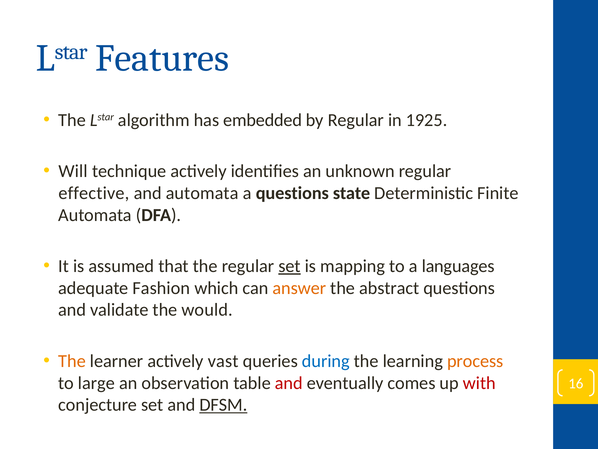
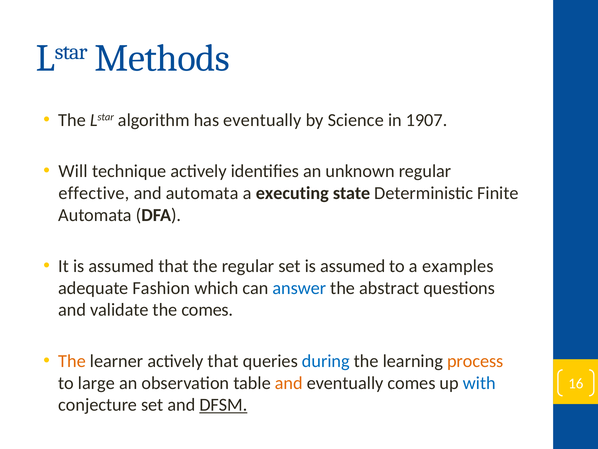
Features: Features -> Methods (162, 58)
has embedded: embedded -> eventually (262, 120)
by Regular: Regular -> Science (356, 120)
1925: 1925 -> 1907 (427, 120)
a questions: questions -> executing (292, 193)
set underline: present -> none (289, 266)
mapping: mapping -> assumed (353, 266)
languages: languages -> examples (458, 266)
answer colour: orange -> blue (299, 288)
the would: would -> comes (207, 310)
actively vast: vast -> that (223, 361)
and colour: red -> orange (289, 383)
with colour: red -> blue (479, 383)
